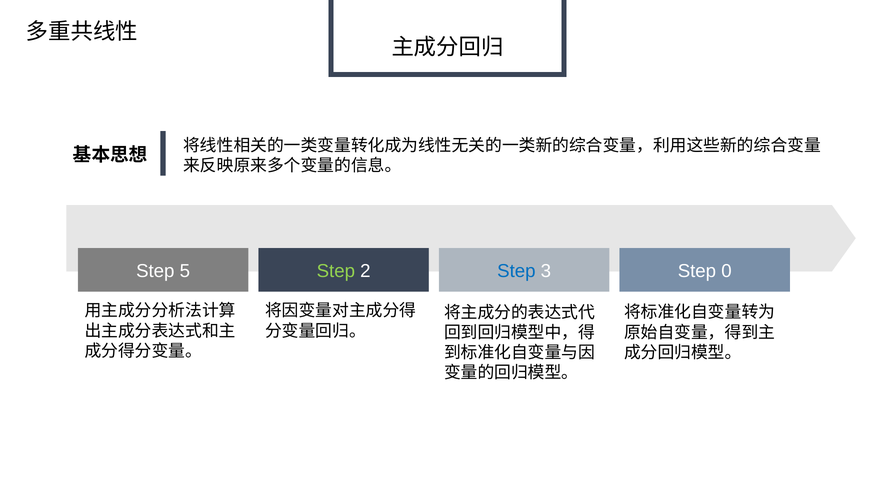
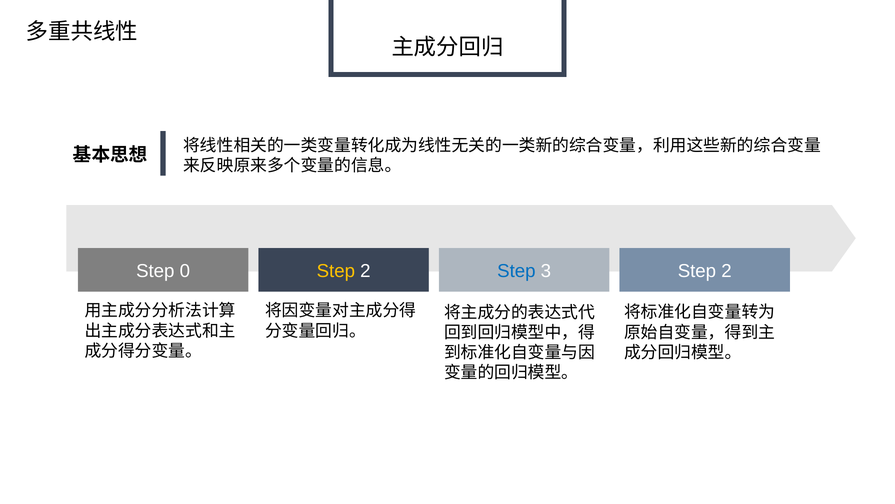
5: 5 -> 0 (185, 271)
Step colour: light green -> yellow (336, 271)
3 Step 0: 0 -> 2 (726, 271)
